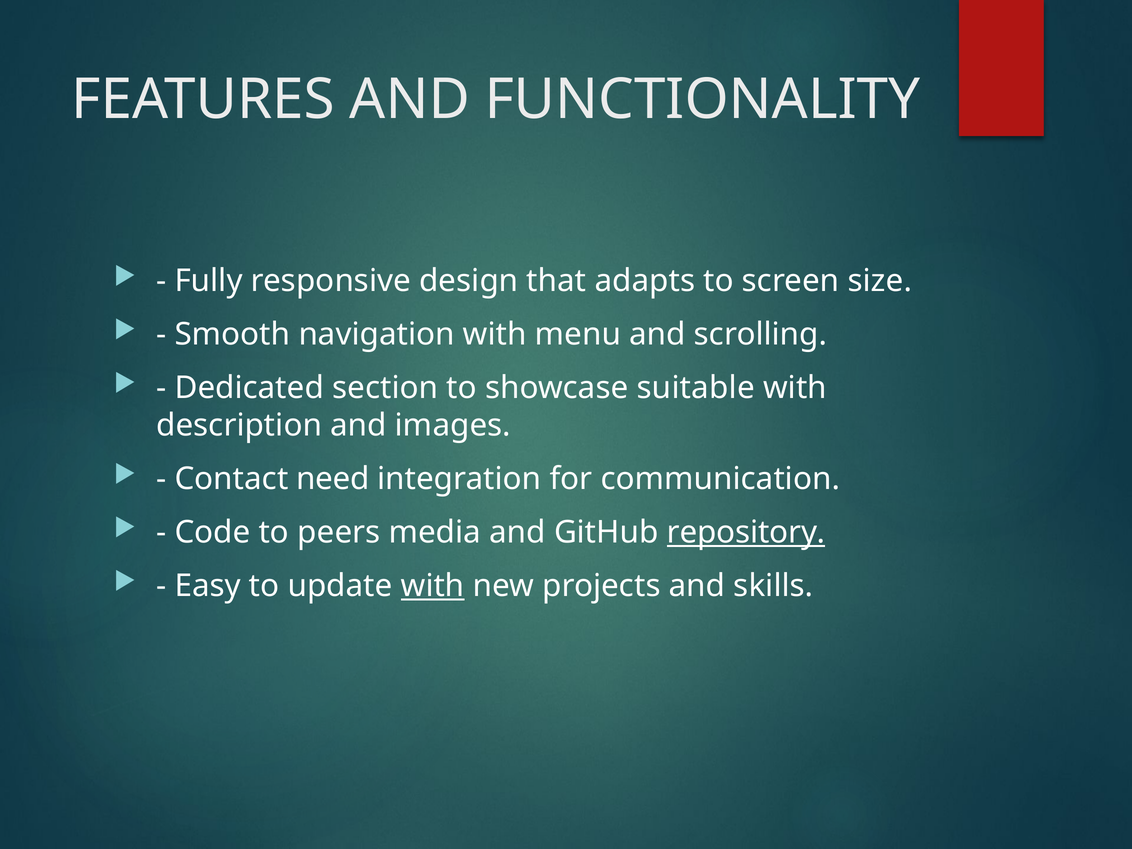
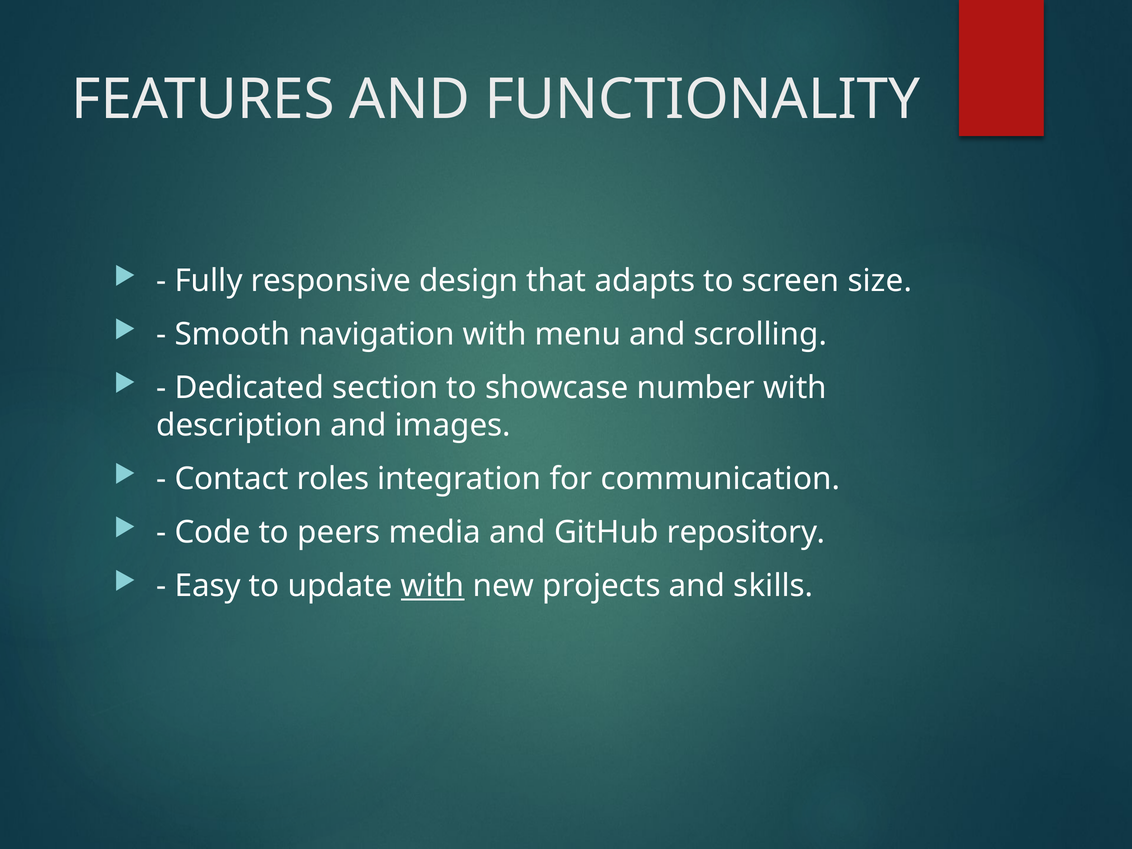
suitable: suitable -> number (696, 388)
need: need -> roles (333, 479)
repository underline: present -> none (746, 533)
